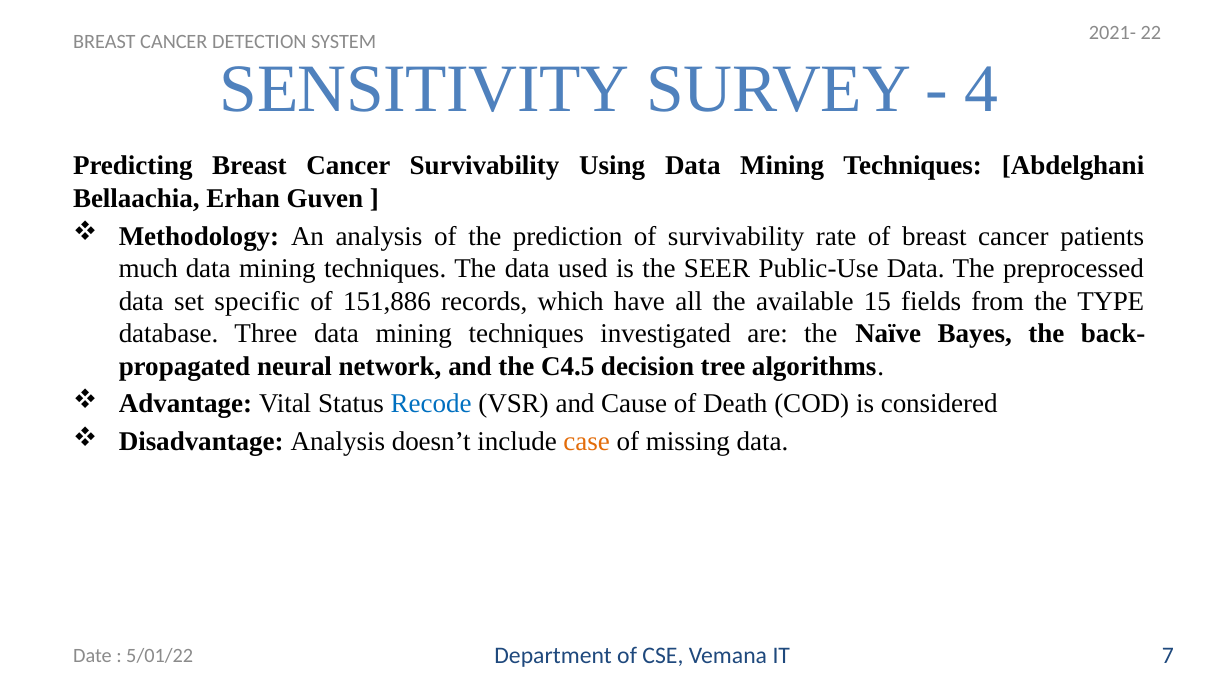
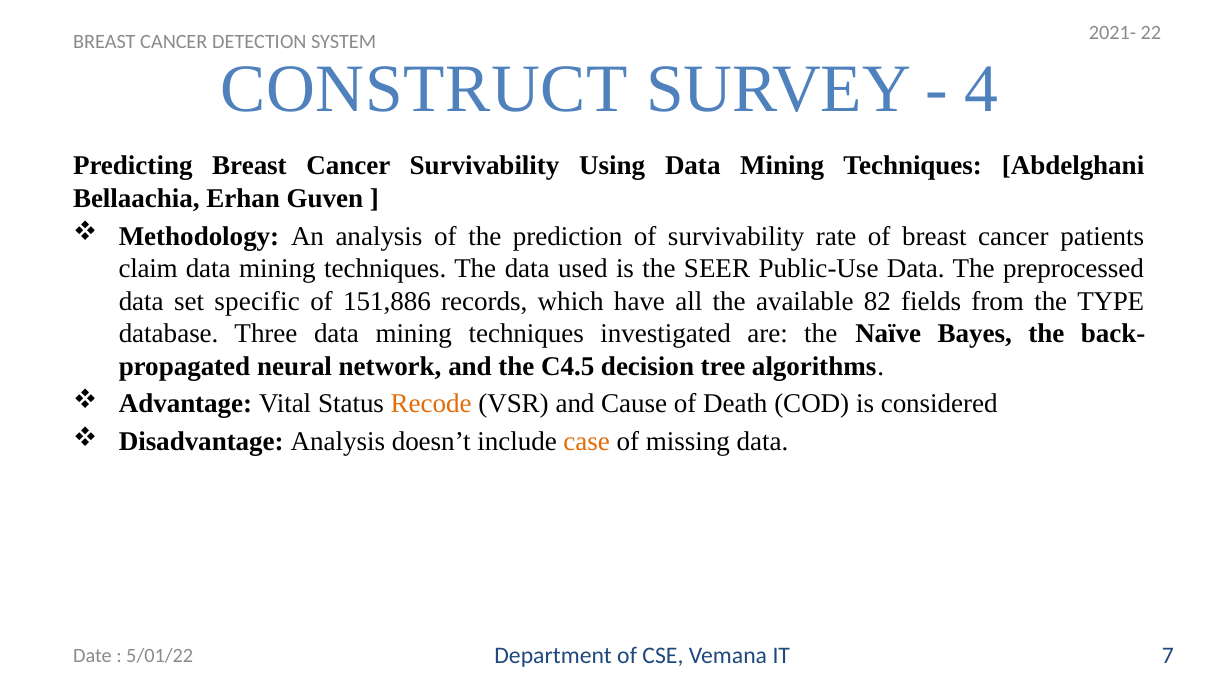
SENSITIVITY: SENSITIVITY -> CONSTRUCT (424, 89)
much: much -> claim (148, 269)
15: 15 -> 82 (877, 301)
Recode colour: blue -> orange (431, 404)
